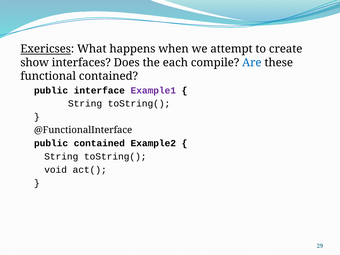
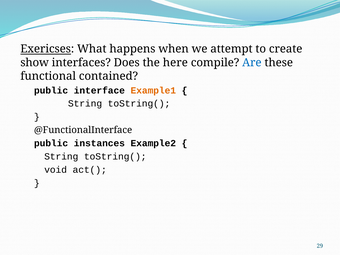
each: each -> here (175, 63)
Example1 colour: purple -> orange (153, 90)
public contained: contained -> instances (99, 143)
